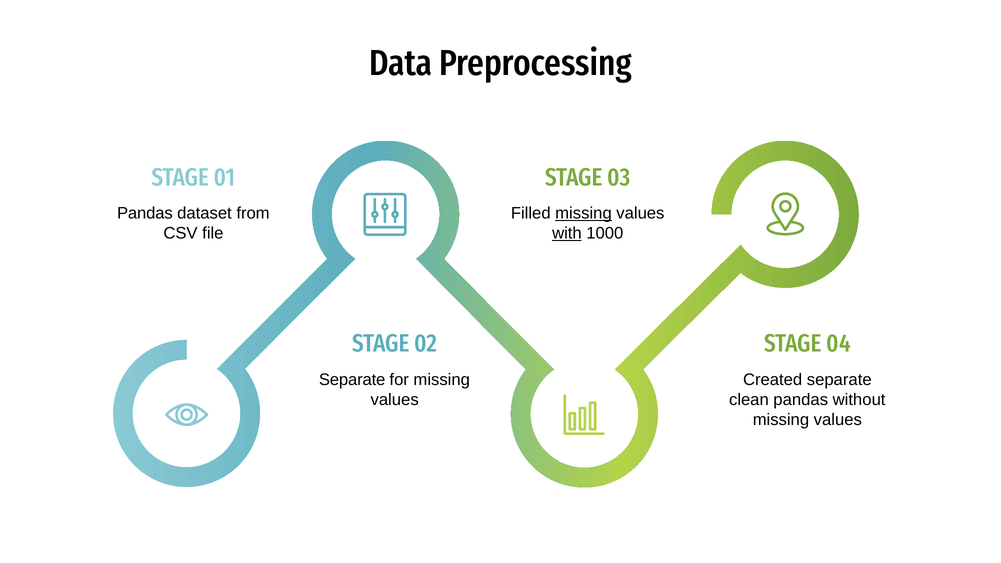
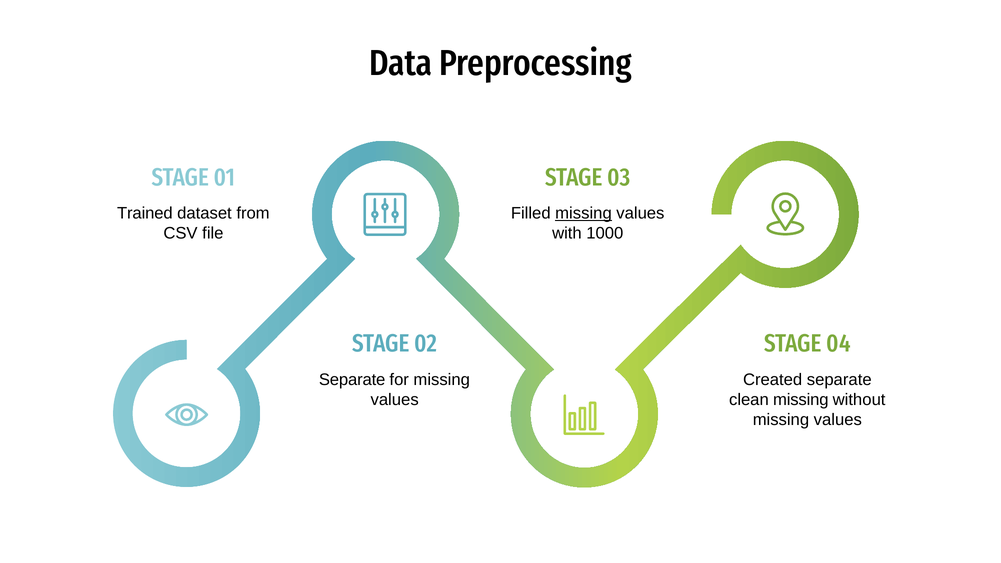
Pandas: Pandas -> Trained (145, 213)
with underline: present -> none (567, 233)
clean pandas: pandas -> missing (801, 400)
